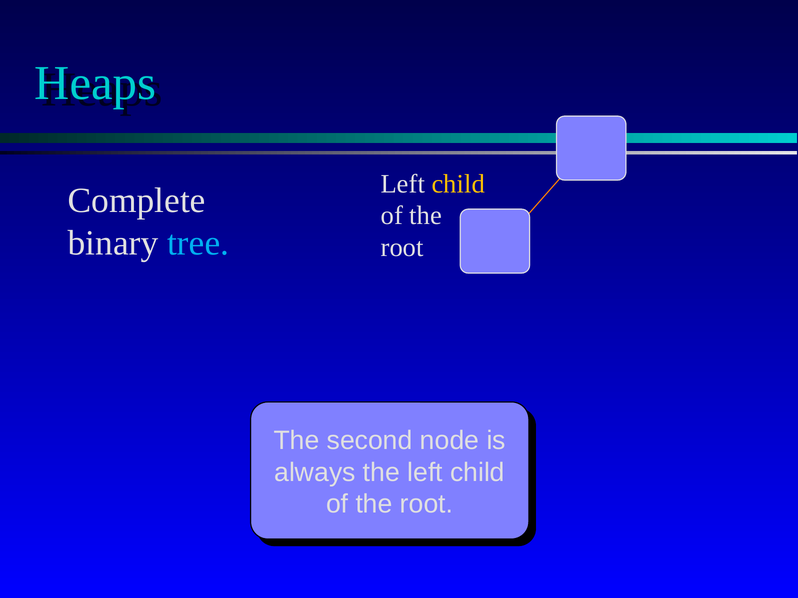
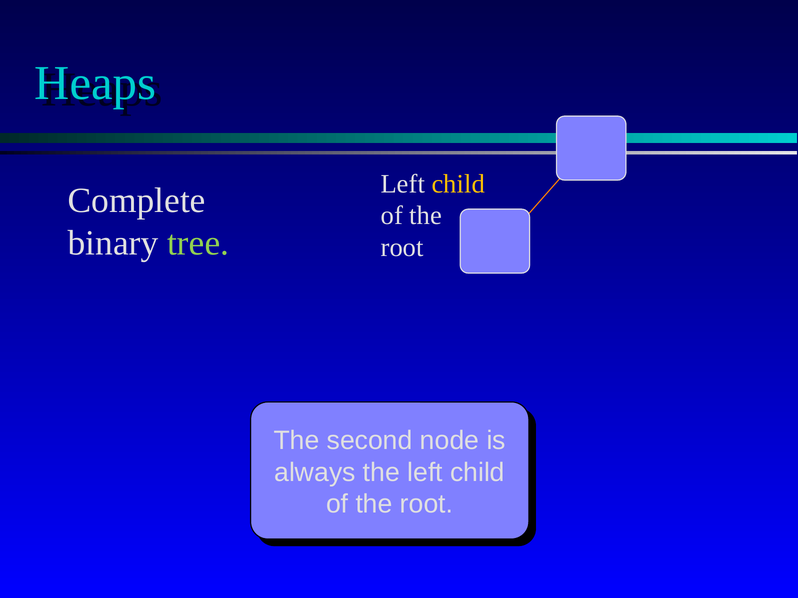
tree colour: light blue -> light green (198, 243)
